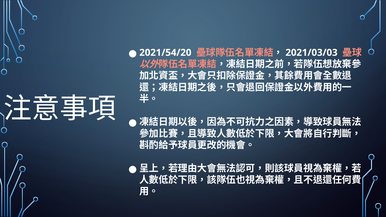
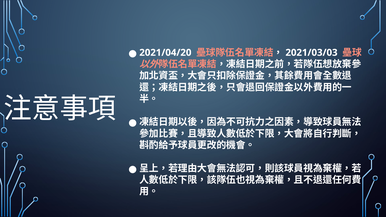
2021/54/20: 2021/54/20 -> 2021/04/20 (165, 53)
